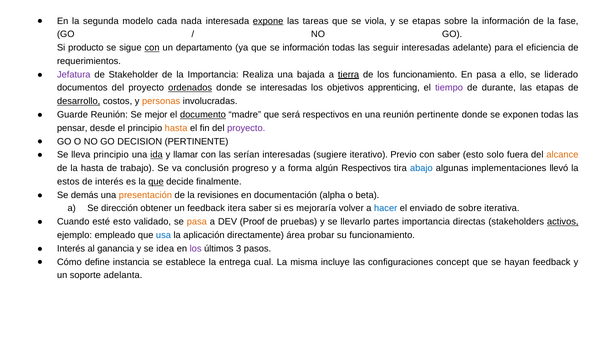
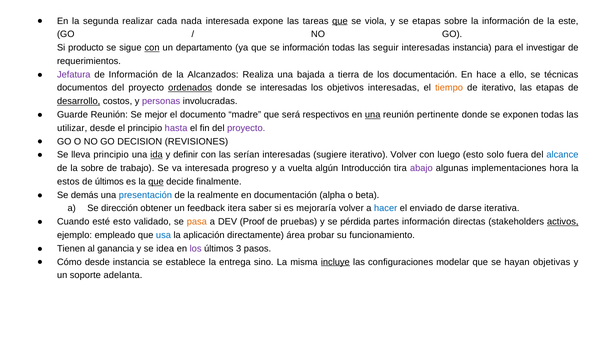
modelo: modelo -> realizar (138, 21)
expone underline: present -> none (268, 21)
que underline: none -> present (340, 21)
fase: fase -> este (568, 21)
interesadas adelante: adelante -> instancia (472, 48)
eficiencia: eficiencia -> investigar (546, 48)
de Stakeholder: Stakeholder -> Información (133, 75)
la Importancia: Importancia -> Alcanzados (213, 75)
tierra underline: present -> none (349, 75)
los funcionamiento: funcionamiento -> documentación (425, 75)
En pasa: pasa -> hace (486, 75)
liderado: liderado -> técnicas (561, 75)
objetivos apprenticing: apprenticing -> interesadas (394, 88)
tiempo colour: purple -> orange (449, 88)
de durante: durante -> iterativo (499, 88)
personas colour: orange -> purple (161, 101)
documento underline: present -> none (203, 115)
una underline: none -> present (373, 115)
pensar: pensar -> utilizar (72, 128)
hasta colour: orange -> purple (176, 128)
DECISION PERTINENTE: PERTINENTE -> REVISIONES (196, 141)
llamar: llamar -> definir (186, 155)
iterativo Previo: Previo -> Volver (403, 155)
con saber: saber -> luego (449, 155)
alcance colour: orange -> blue (562, 155)
la hasta: hasta -> sobre (92, 168)
va conclusión: conclusión -> interesada (207, 168)
forma: forma -> vuelta (300, 168)
algún Respectivos: Respectivos -> Introducción (366, 168)
abajo colour: blue -> purple (421, 168)
llevó: llevó -> hora (559, 168)
de interés: interés -> últimos (109, 182)
presentación colour: orange -> blue (145, 195)
revisiones: revisiones -> realmente (218, 195)
de sobre: sobre -> darse (470, 208)
llevarlo: llevarlo -> pérdida (355, 222)
partes importancia: importancia -> información (426, 222)
Interés: Interés -> Tienen (71, 249)
Cómo define: define -> desde (97, 262)
cual: cual -> sino (264, 262)
incluye underline: none -> present (335, 262)
concept: concept -> modelar (453, 262)
hayan feedback: feedback -> objetivas (552, 262)
